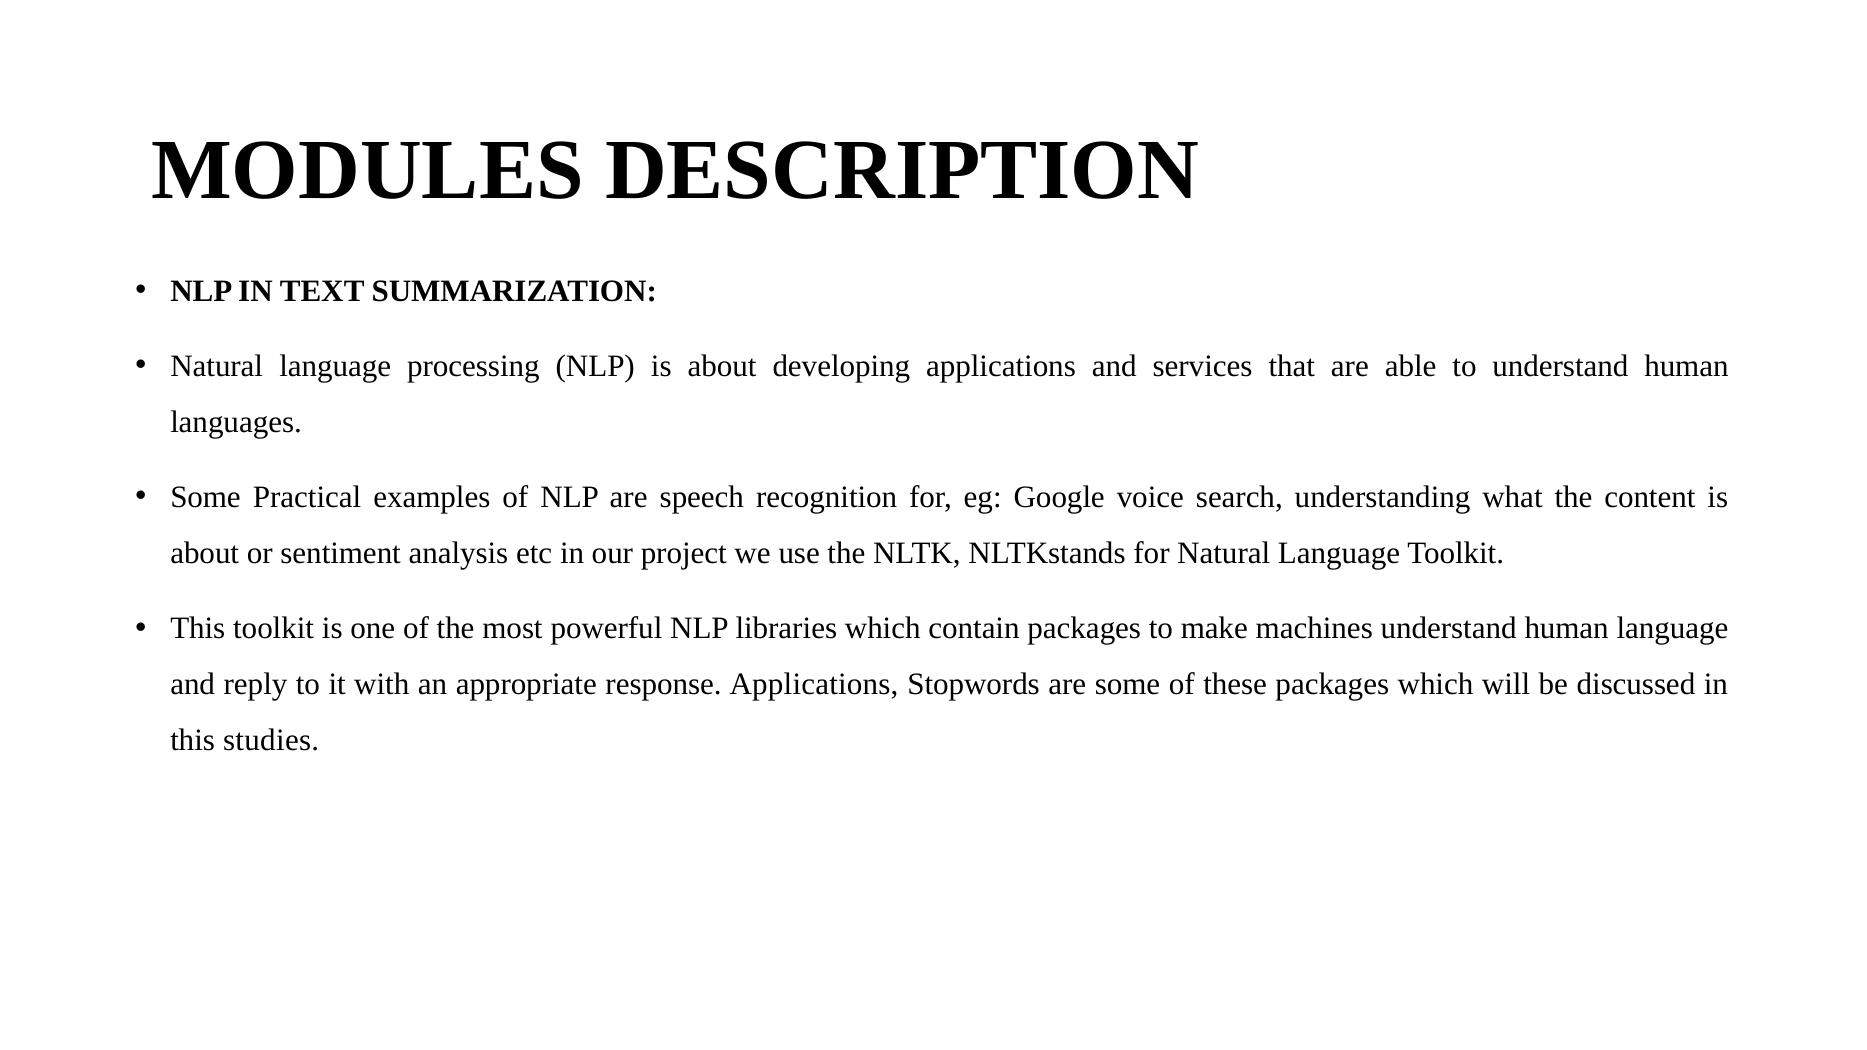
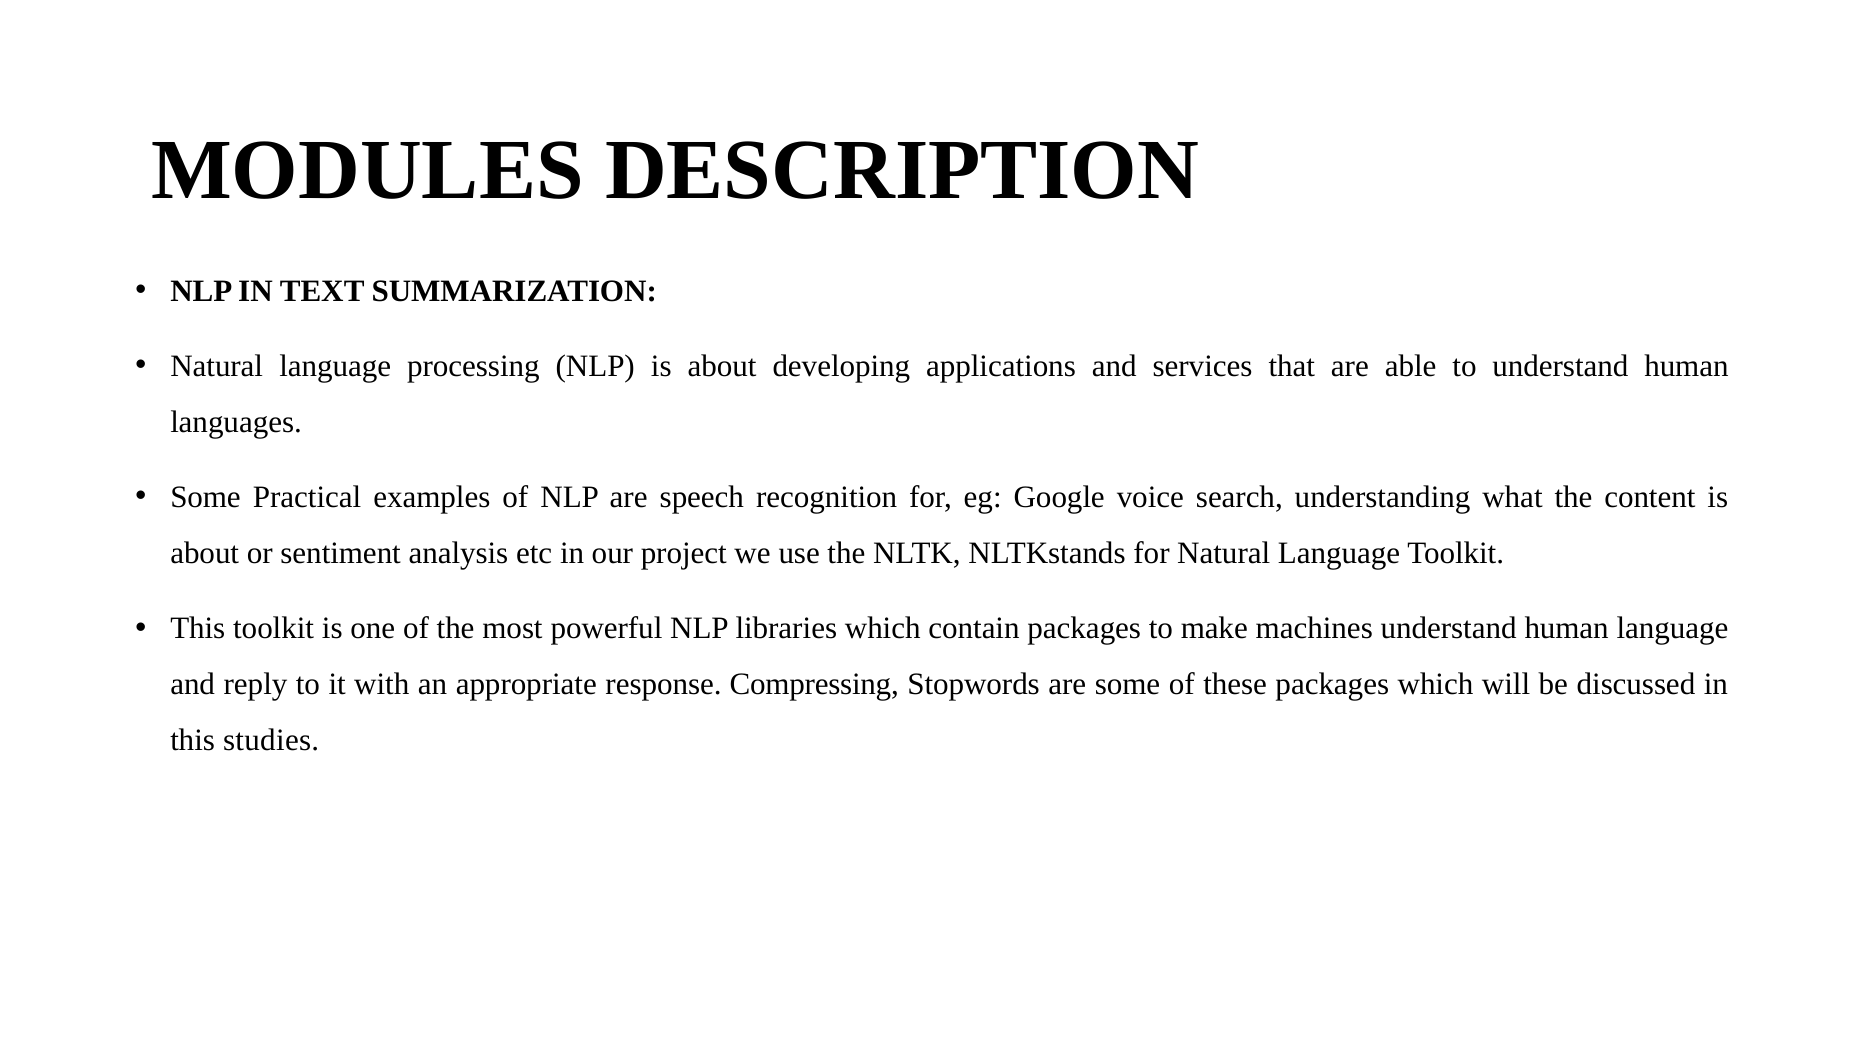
response Applications: Applications -> Compressing (814, 685)
